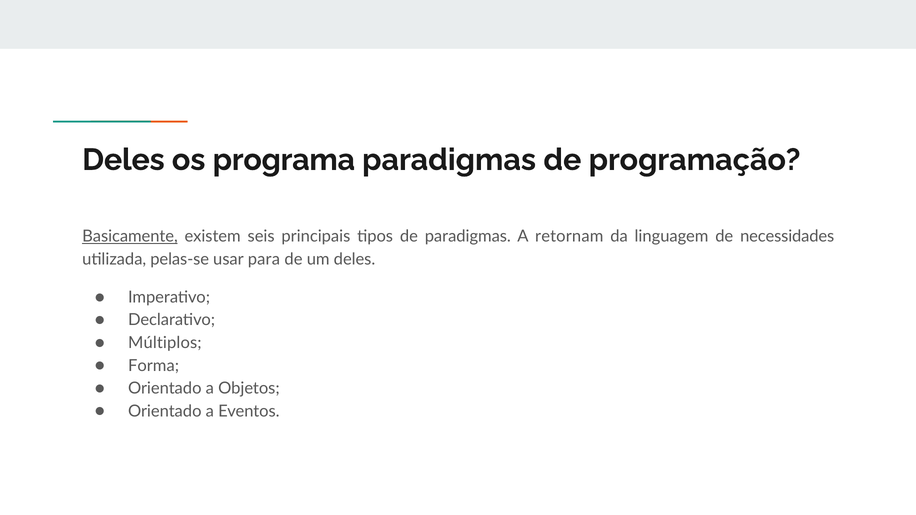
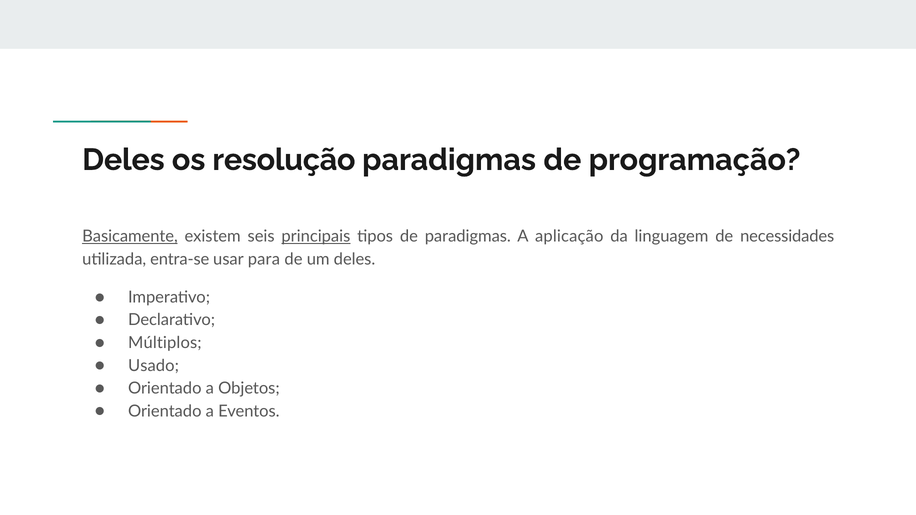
programa: programa -> resolução (284, 160)
principais underline: none -> present (316, 237)
retornam: retornam -> aplicação (569, 237)
pelas-se: pelas-se -> entra-se (180, 259)
Forma: Forma -> Usado (154, 366)
